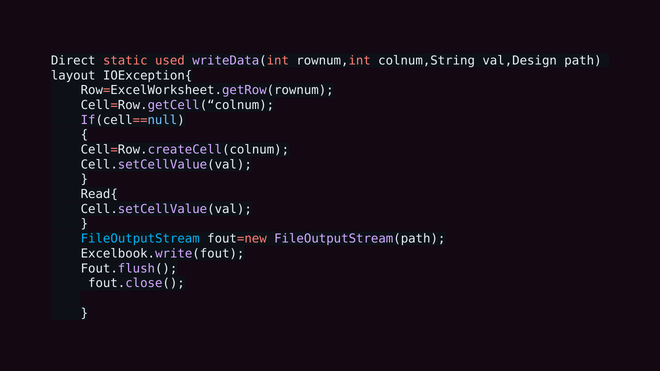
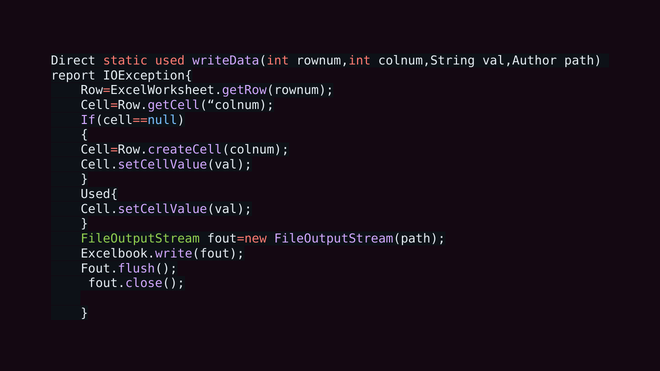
val,Design: val,Design -> val,Author (520, 61)
layout: layout -> report (73, 76)
Read{: Read{ -> Used{ (99, 194)
FileOutputStream colour: light blue -> light green (140, 239)
